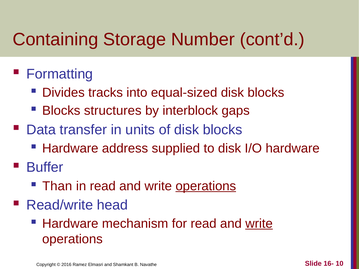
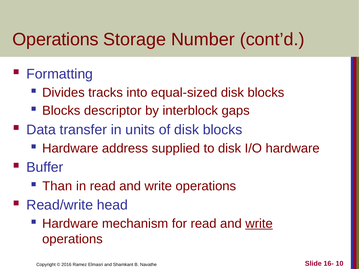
Containing: Containing -> Operations (56, 40)
structures: structures -> descriptor (113, 111)
operations underline: present -> none (206, 186)
